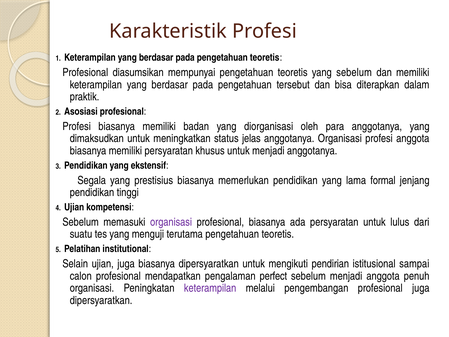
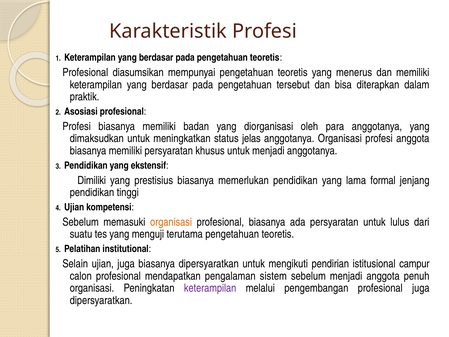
yang sebelum: sebelum -> menerus (354, 73)
Segala: Segala -> Dimiliki (92, 180)
organisasi colour: purple -> orange (171, 222)
sampai: sampai -> campur (414, 264)
perfect: perfect -> sistem (273, 276)
